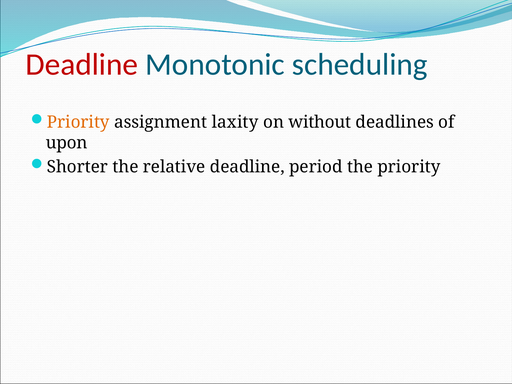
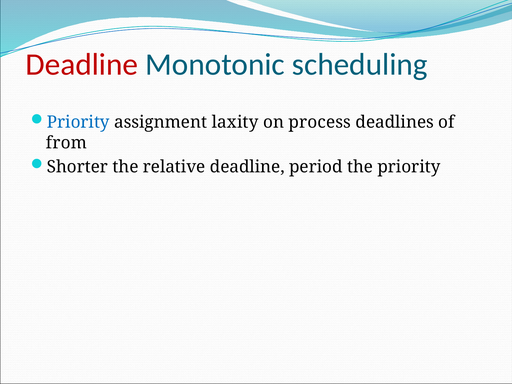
Priority colour: orange -> blue (78, 122)
without: without -> process (320, 122)
upon: upon -> from (66, 143)
